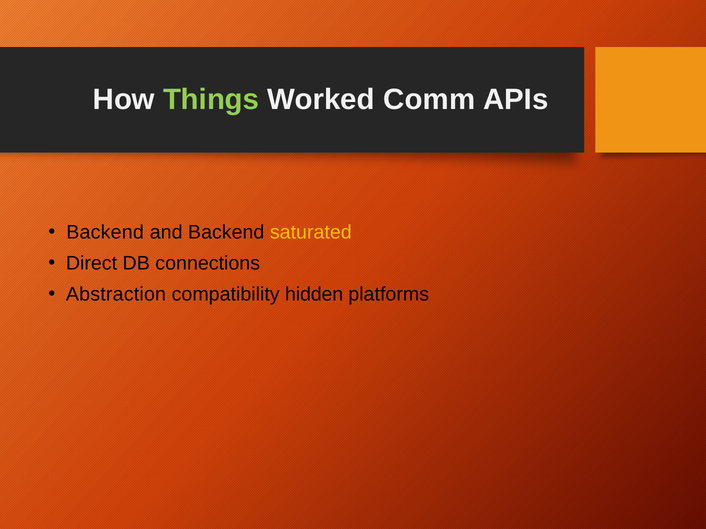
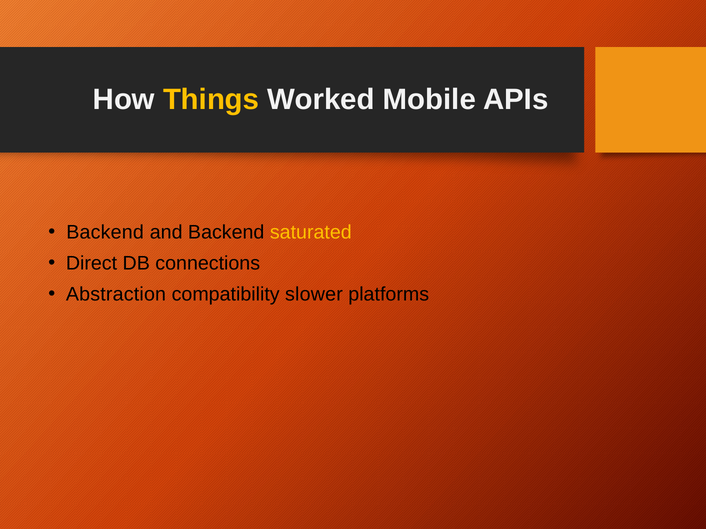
Things colour: light green -> yellow (211, 100)
Comm: Comm -> Mobile (429, 100)
hidden: hidden -> slower (314, 294)
